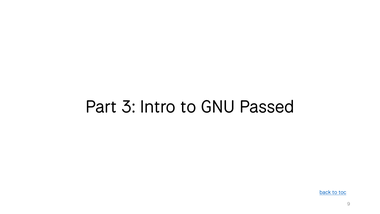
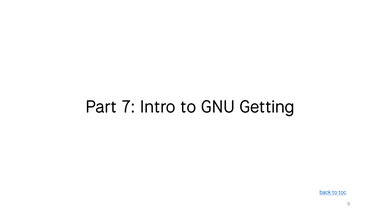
3: 3 -> 7 (128, 107)
Passed: Passed -> Getting (267, 107)
